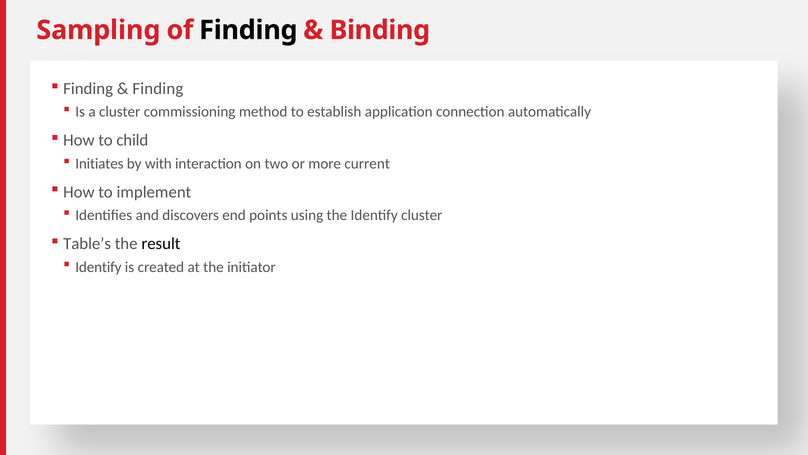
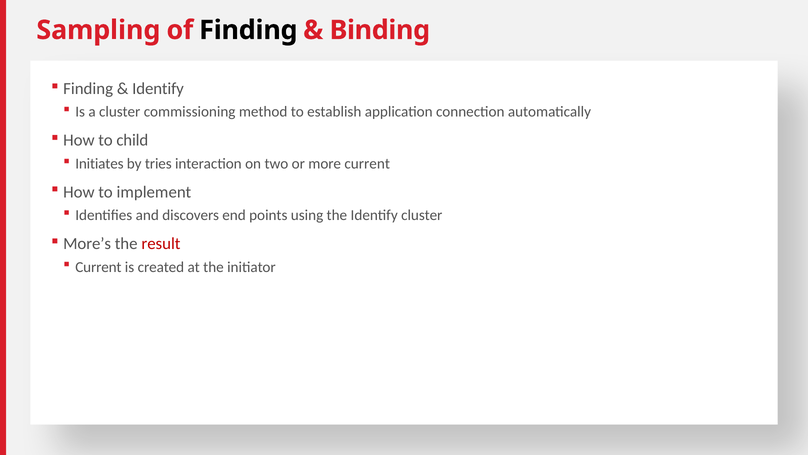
Finding: Finding -> Identify (158, 89)
with: with -> tries (158, 163)
Table’s: Table’s -> More’s (87, 243)
result colour: black -> red (161, 243)
Identify: Identify -> Current (98, 267)
